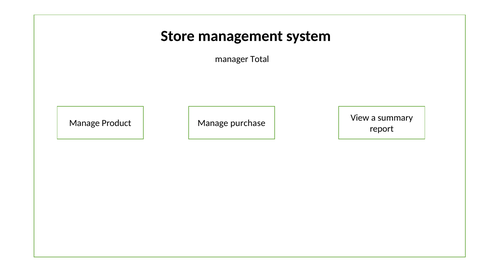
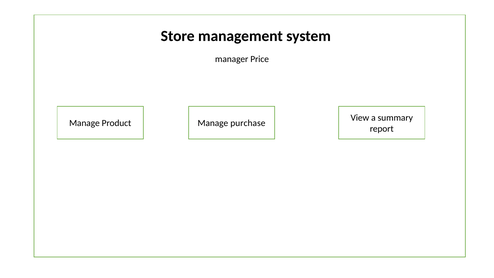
Total: Total -> Price (260, 59)
